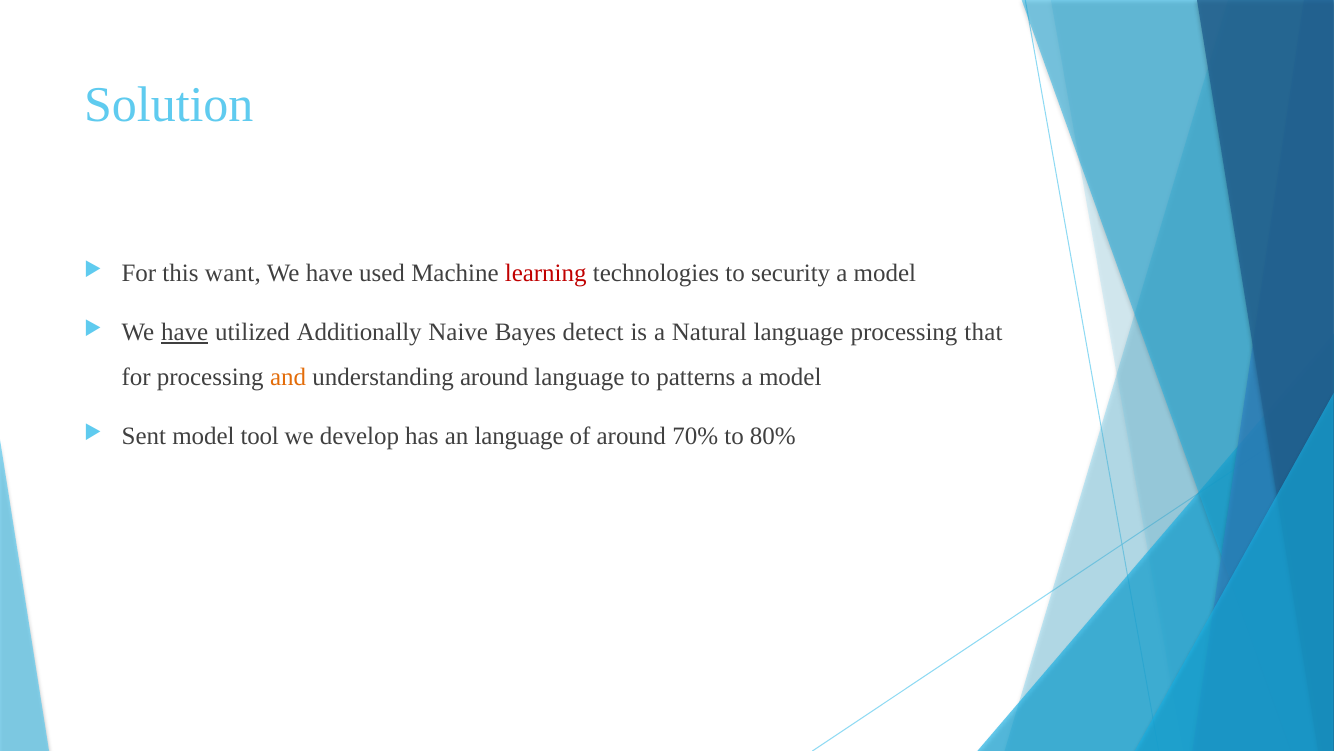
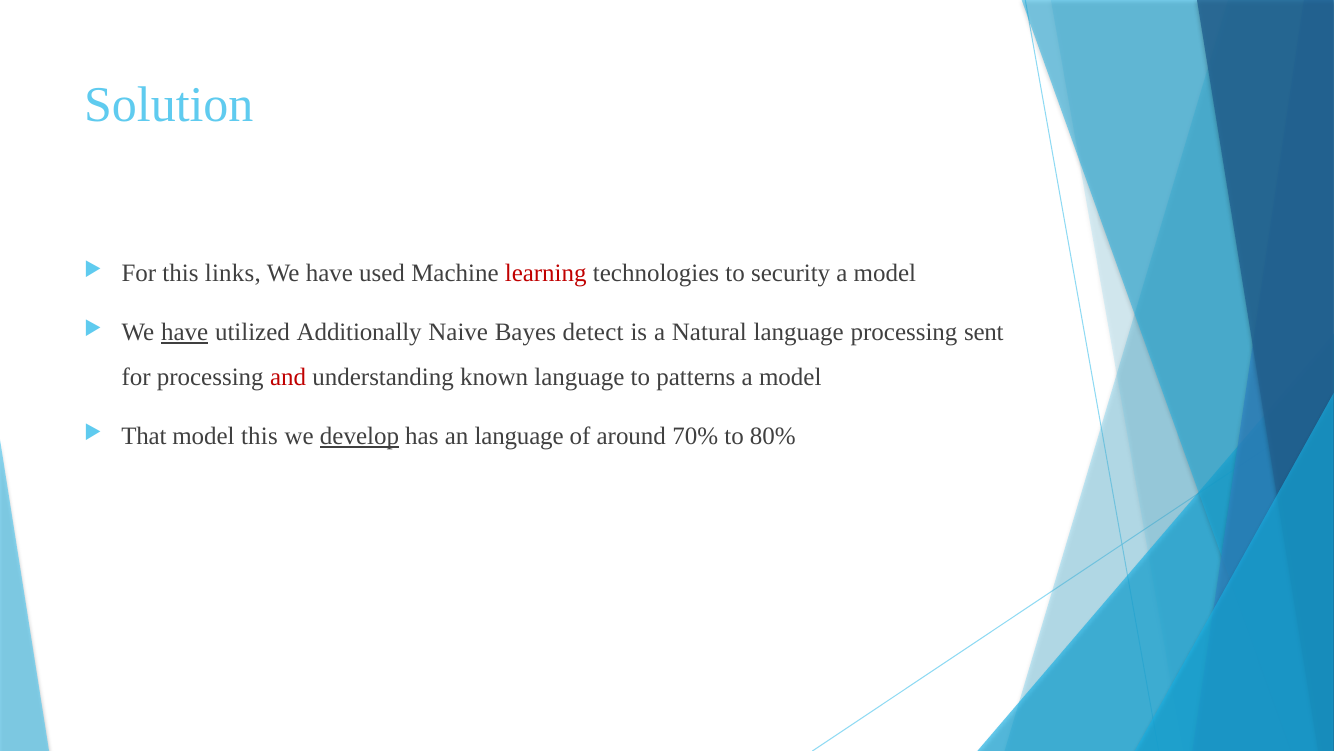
want: want -> links (233, 273)
that: that -> sent (984, 332)
and colour: orange -> red (288, 377)
understanding around: around -> known (494, 377)
Sent: Sent -> That (144, 436)
model tool: tool -> this (259, 436)
develop underline: none -> present (360, 436)
